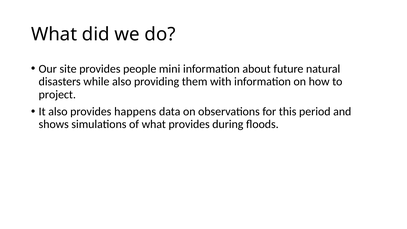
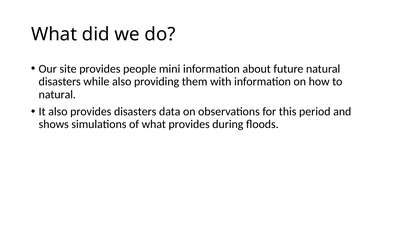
project: project -> natural (57, 94)
provides happens: happens -> disasters (135, 112)
